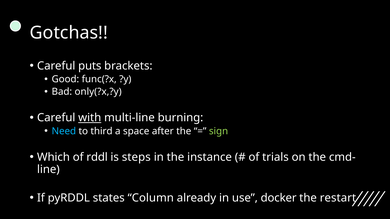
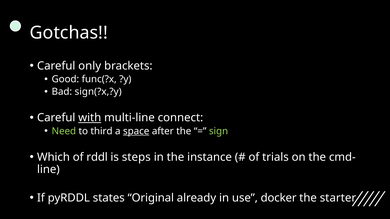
puts: puts -> only (90, 66)
only(?x,?y: only(?x,?y -> sign(?x,?y (98, 92)
burning: burning -> connect (180, 118)
Need colour: light blue -> light green (64, 131)
space underline: none -> present (136, 131)
Column: Column -> Original (151, 198)
restart: restart -> starter (338, 198)
